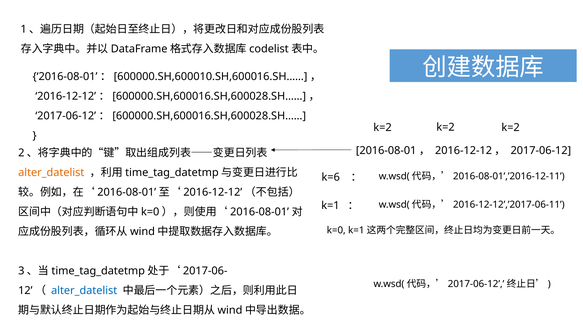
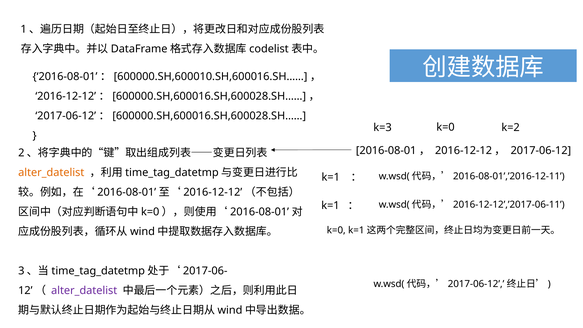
k=2: k=2 -> k=0 (446, 127)
k=2: k=2 -> k=3 (383, 127)
k=6: k=6 -> k=1 (331, 177)
alter_datelist colour: blue -> purple (84, 290)
